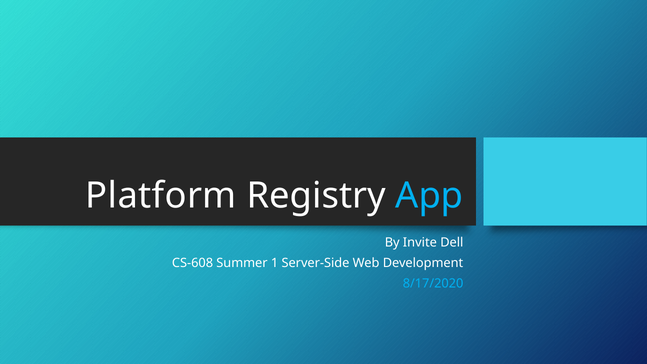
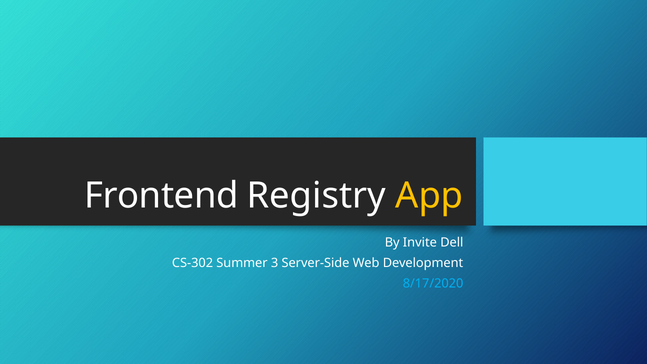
Platform: Platform -> Frontend (161, 196)
App colour: light blue -> yellow (429, 196)
CS-608: CS-608 -> CS-302 (193, 263)
1: 1 -> 3 (275, 263)
